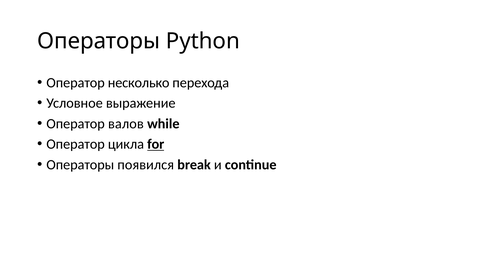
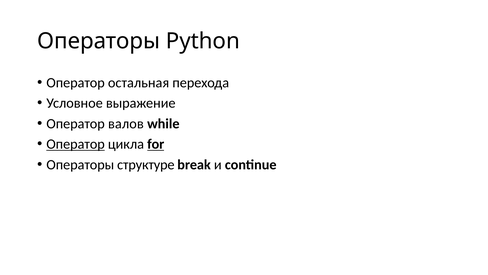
несколько: несколько -> остальная (139, 83)
Оператор underline: none -> present (76, 144)
появился: появился -> структуре (146, 164)
